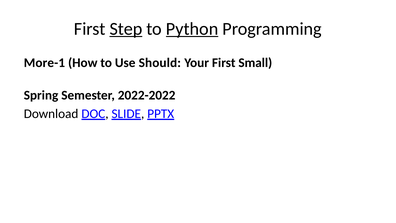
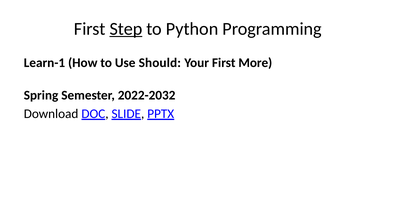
Python underline: present -> none (192, 29)
More-1: More-1 -> Learn-1 (44, 63)
Small: Small -> More (255, 63)
2022-2022: 2022-2022 -> 2022-2032 (147, 95)
